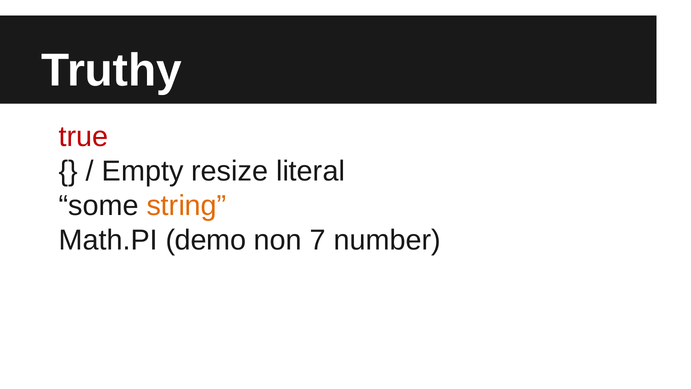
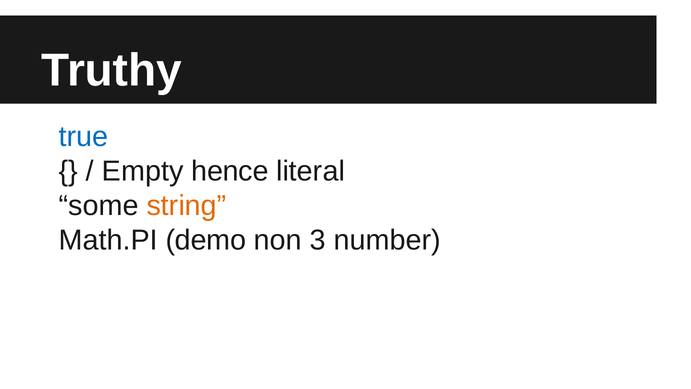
true colour: red -> blue (83, 137)
resize: resize -> hence (230, 171)
7: 7 -> 3 (318, 240)
